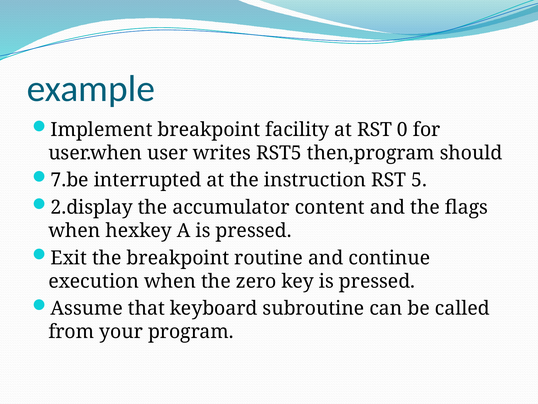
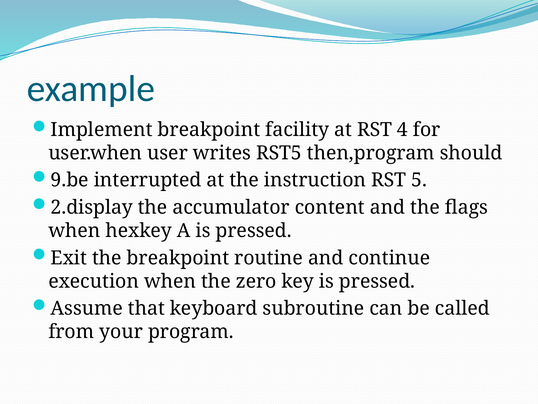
0: 0 -> 4 (402, 130)
7.be: 7.be -> 9.be (70, 180)
